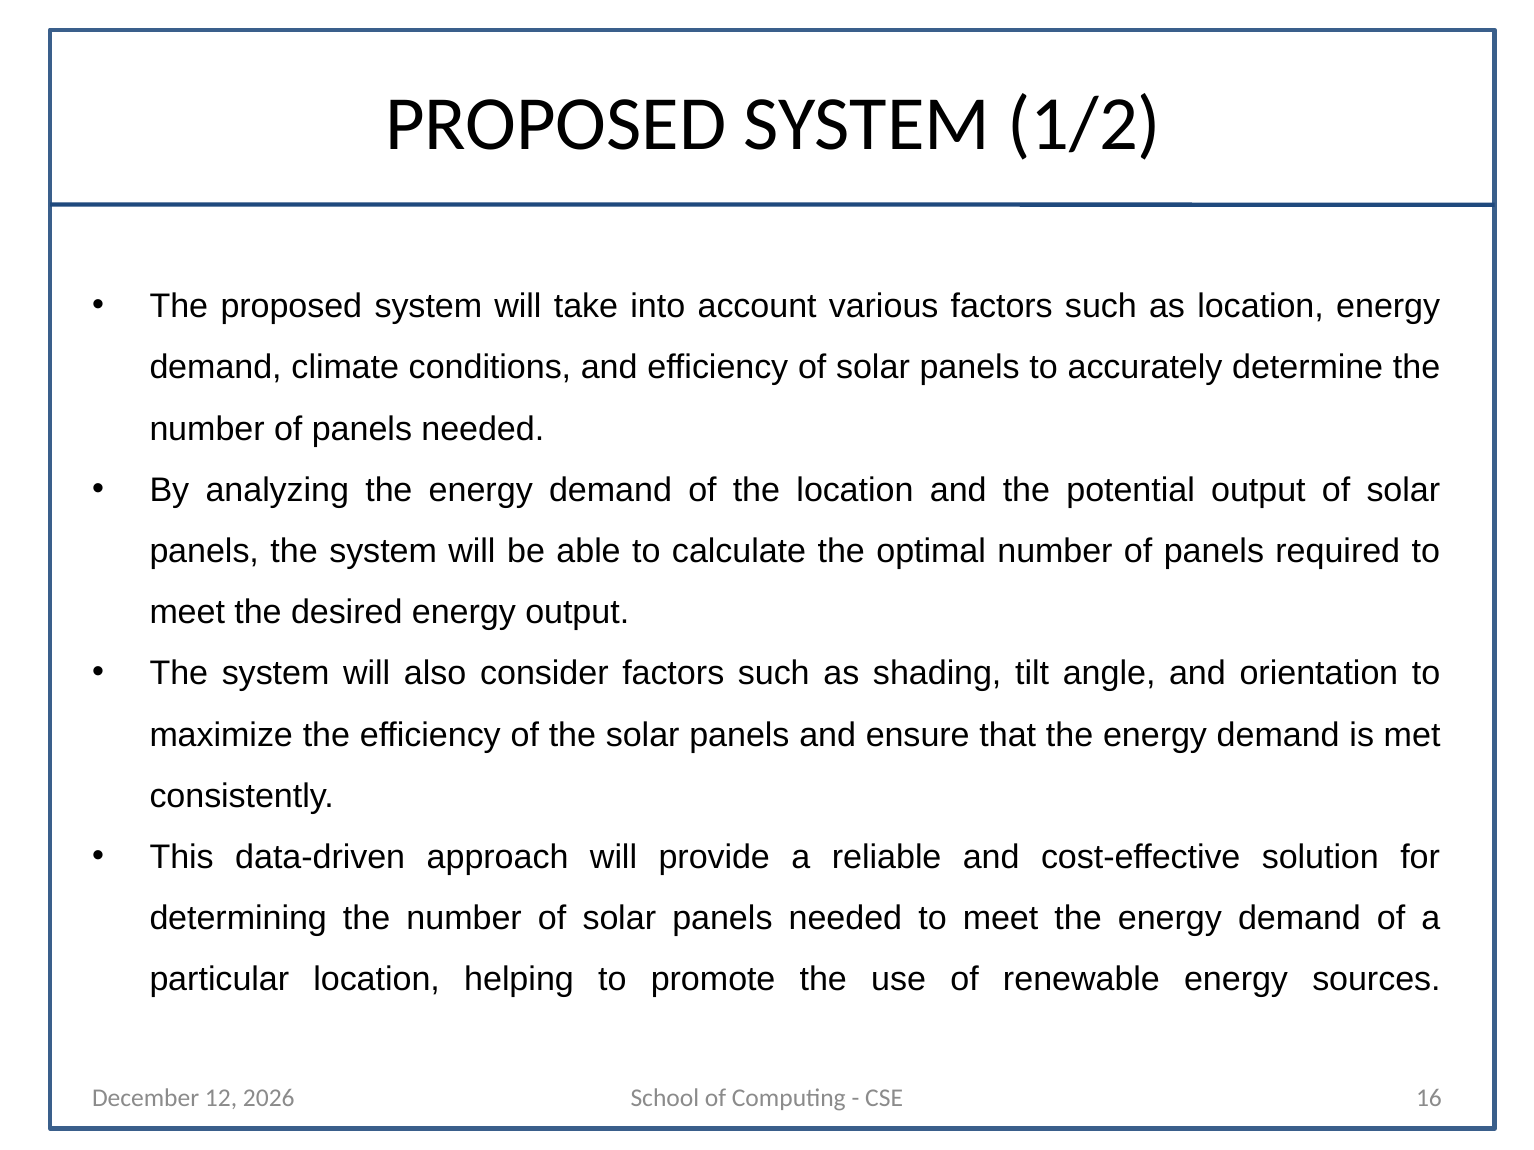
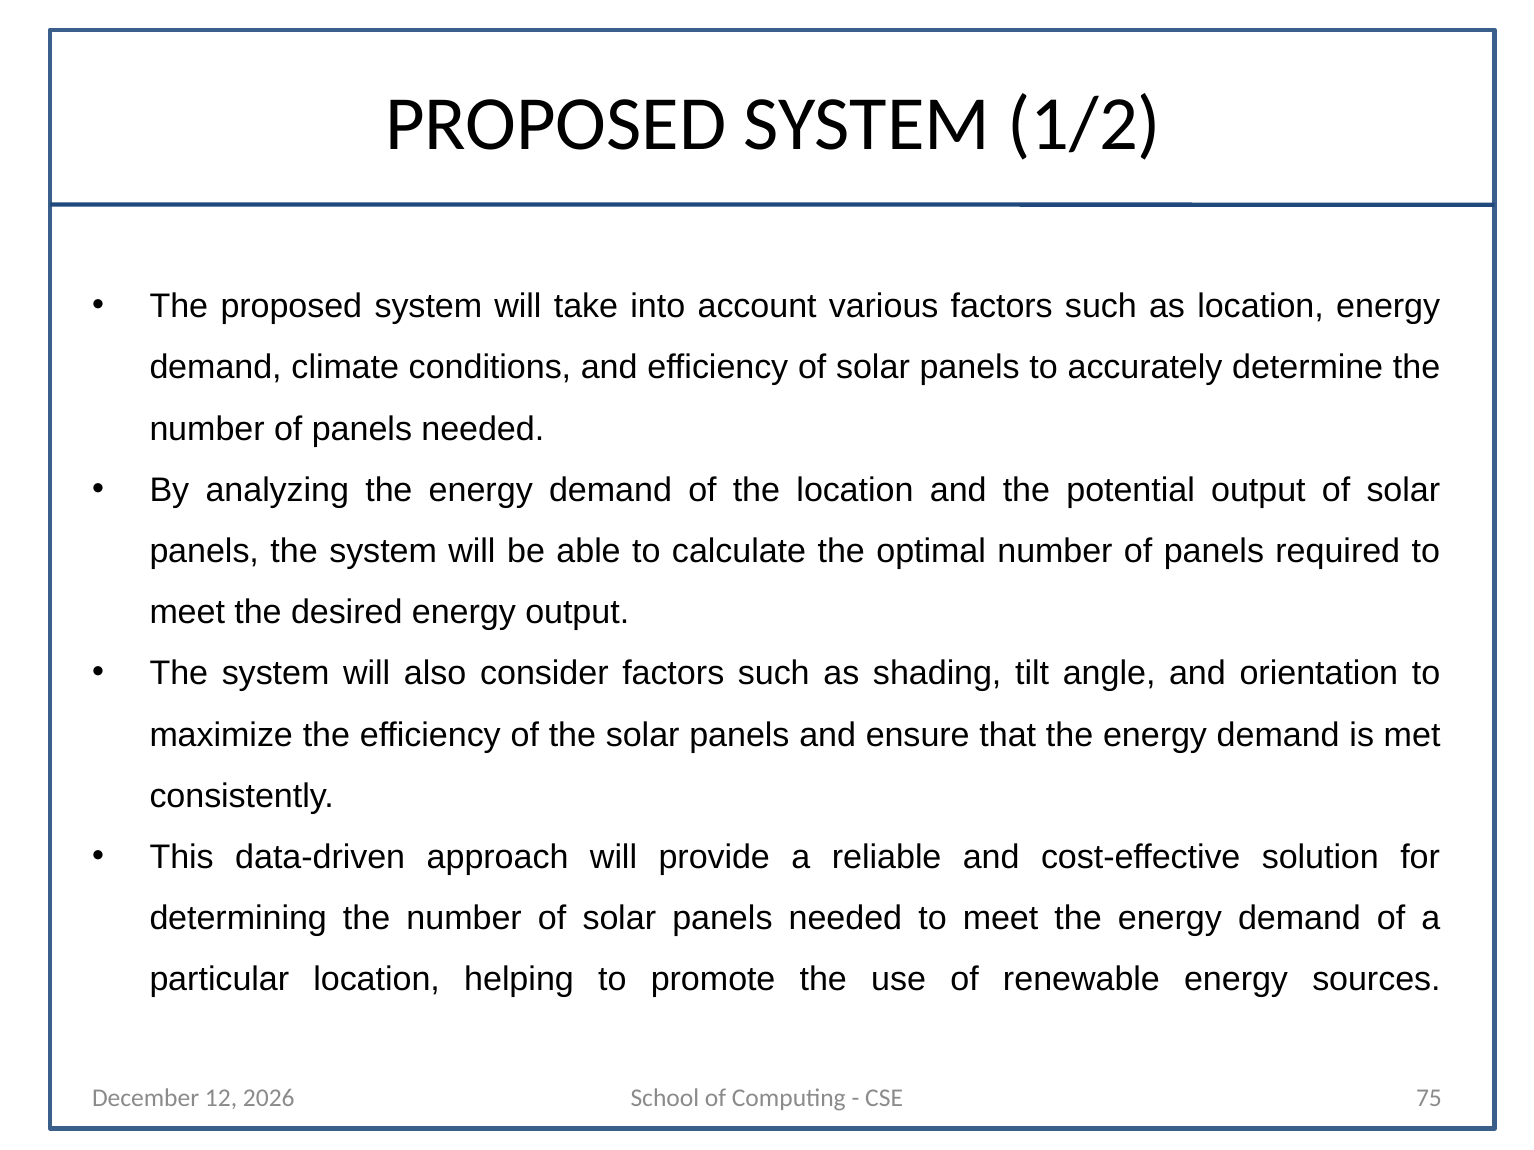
16: 16 -> 75 (1429, 1098)
